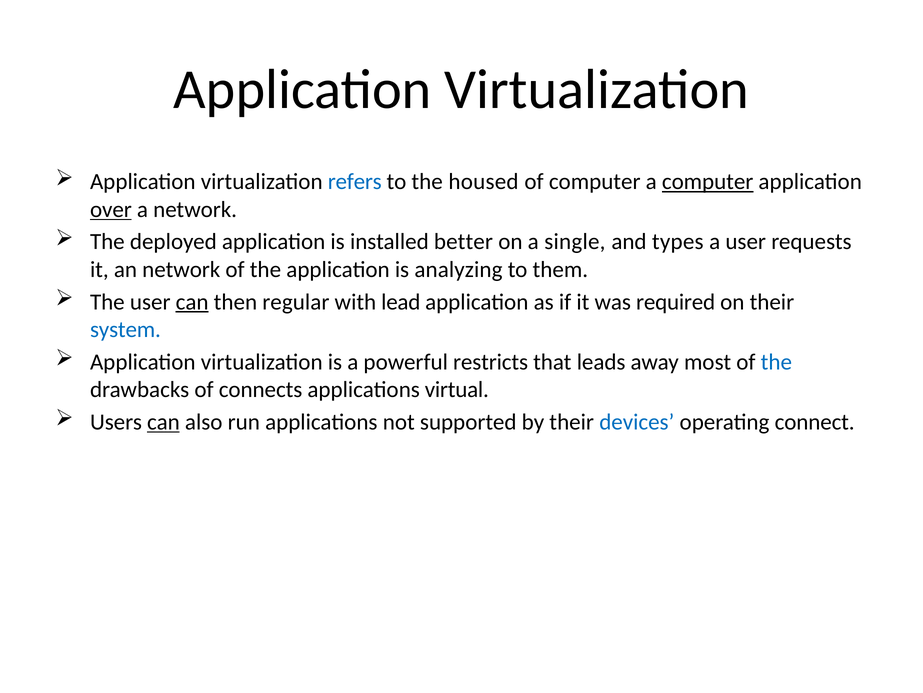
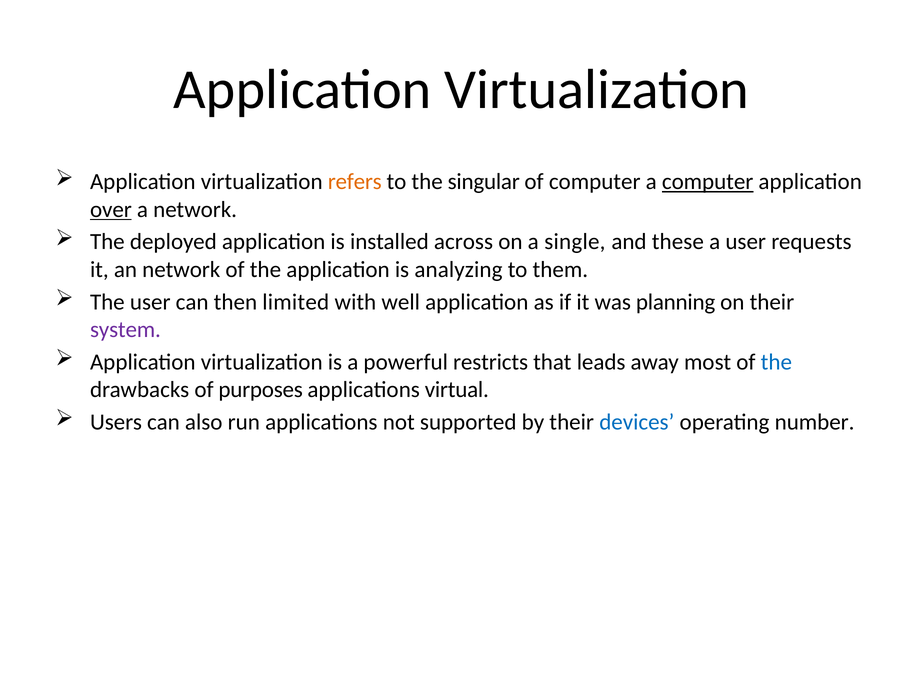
refers colour: blue -> orange (355, 182)
housed: housed -> singular (484, 182)
better: better -> across (463, 242)
types: types -> these (678, 242)
can underline: present -> none (192, 302)
regular: regular -> limited (296, 302)
lead: lead -> well (401, 302)
required: required -> planning (676, 302)
system colour: blue -> purple (125, 329)
connects: connects -> purposes (261, 389)
can underline: present -> none (163, 422)
connect: connect -> number (815, 422)
